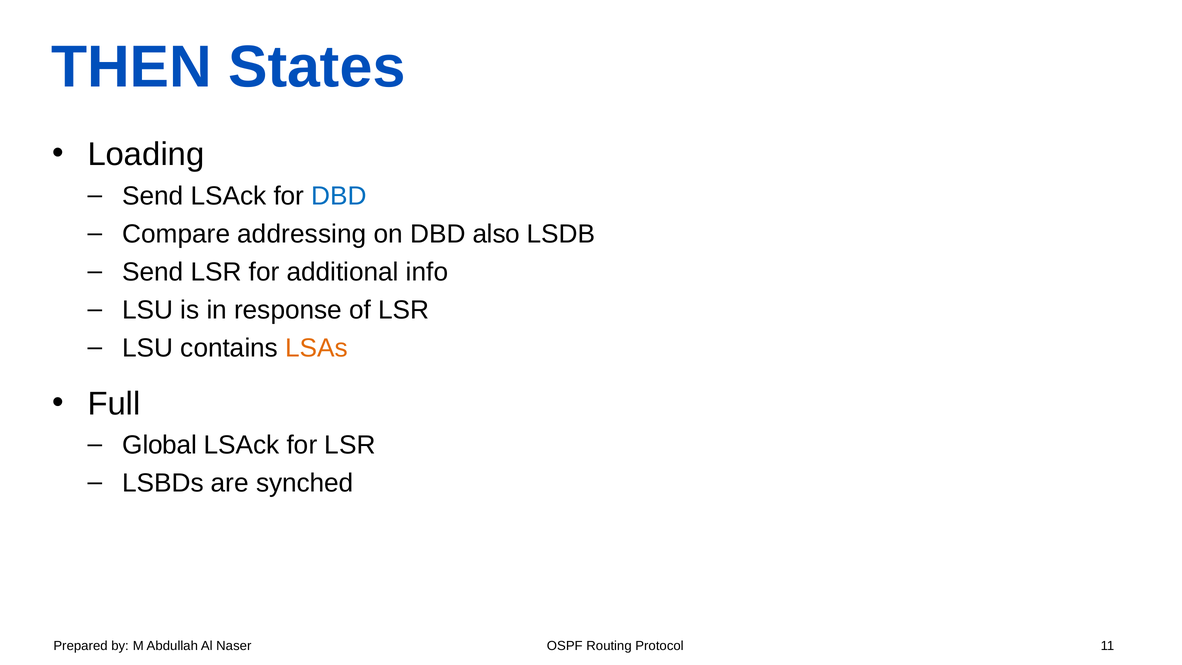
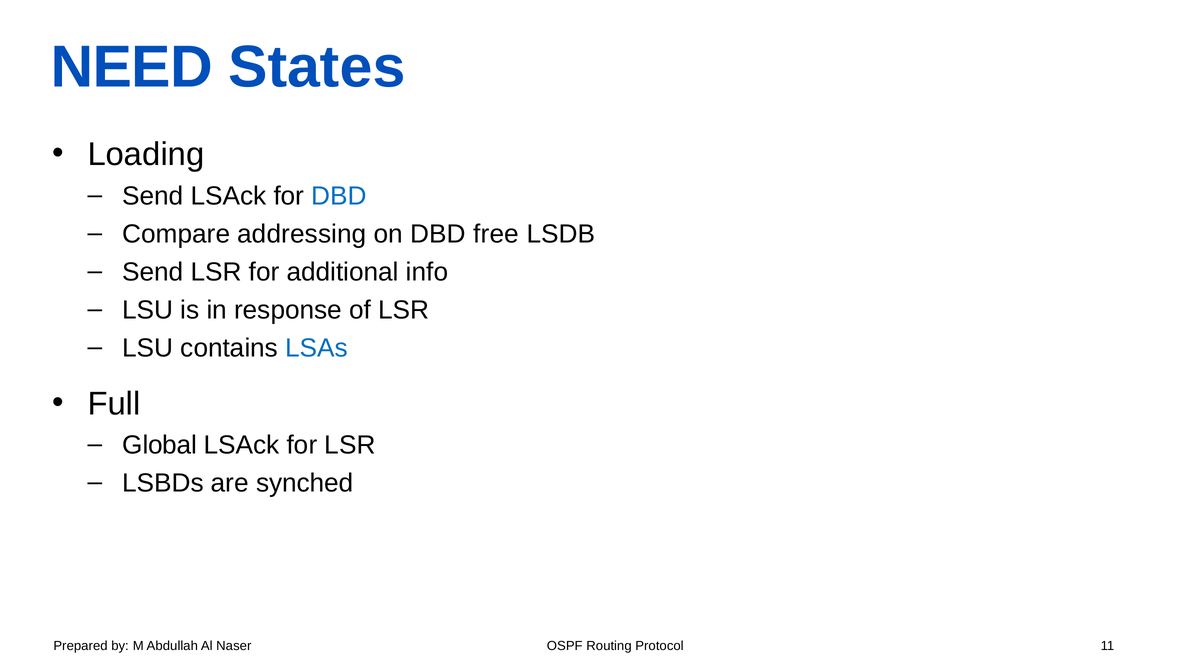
THEN: THEN -> NEED (132, 67)
also: also -> free (496, 234)
LSAs colour: orange -> blue (317, 348)
